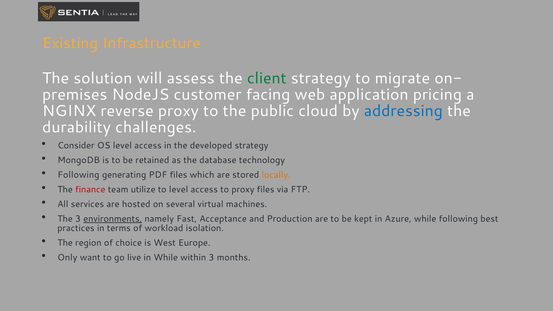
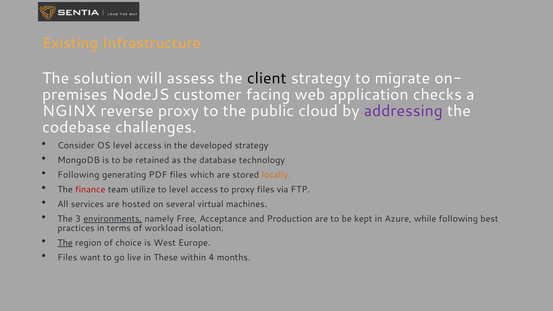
client colour: green -> black (267, 78)
pricing: pricing -> checks (437, 95)
addressing colour: blue -> purple (403, 111)
durability: durability -> codebase (77, 127)
Fast: Fast -> Free (187, 219)
The underline: none -> present (65, 243)
Only: Only -> Files (67, 257)
in While: While -> These (166, 257)
within 3: 3 -> 4 (211, 257)
